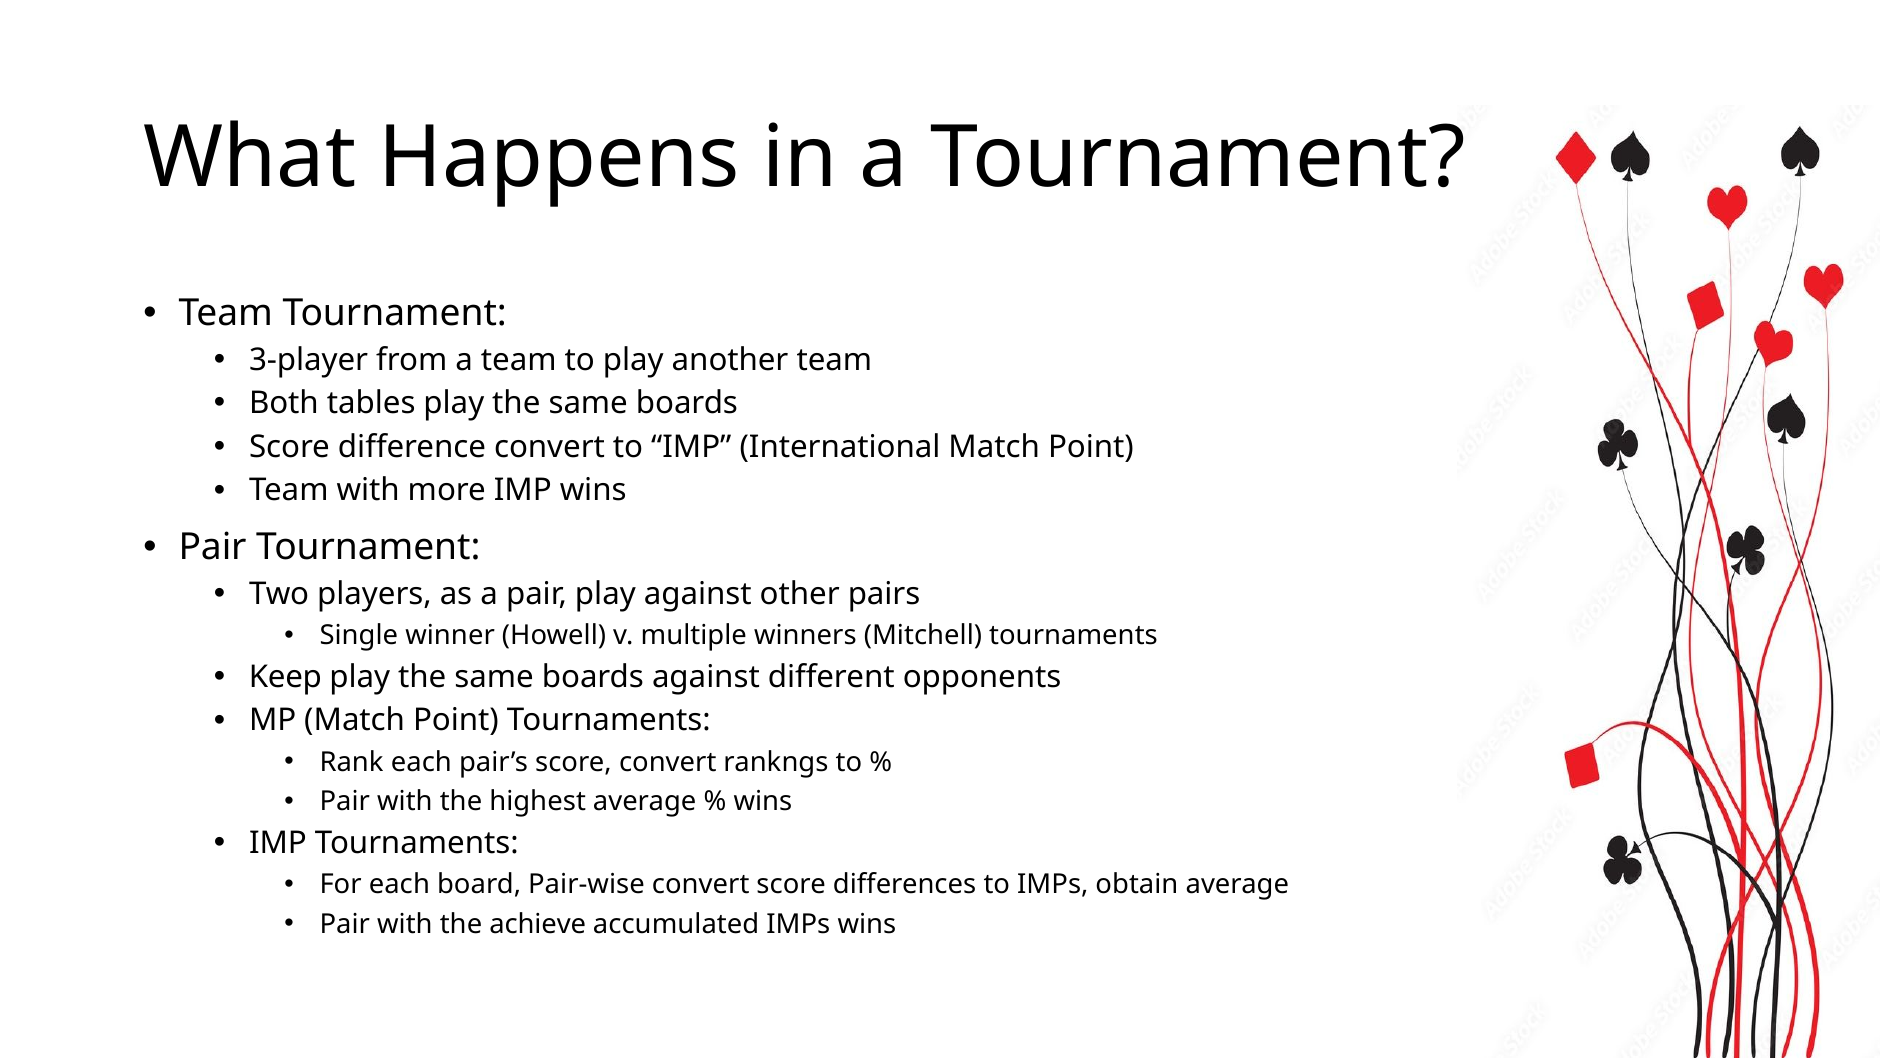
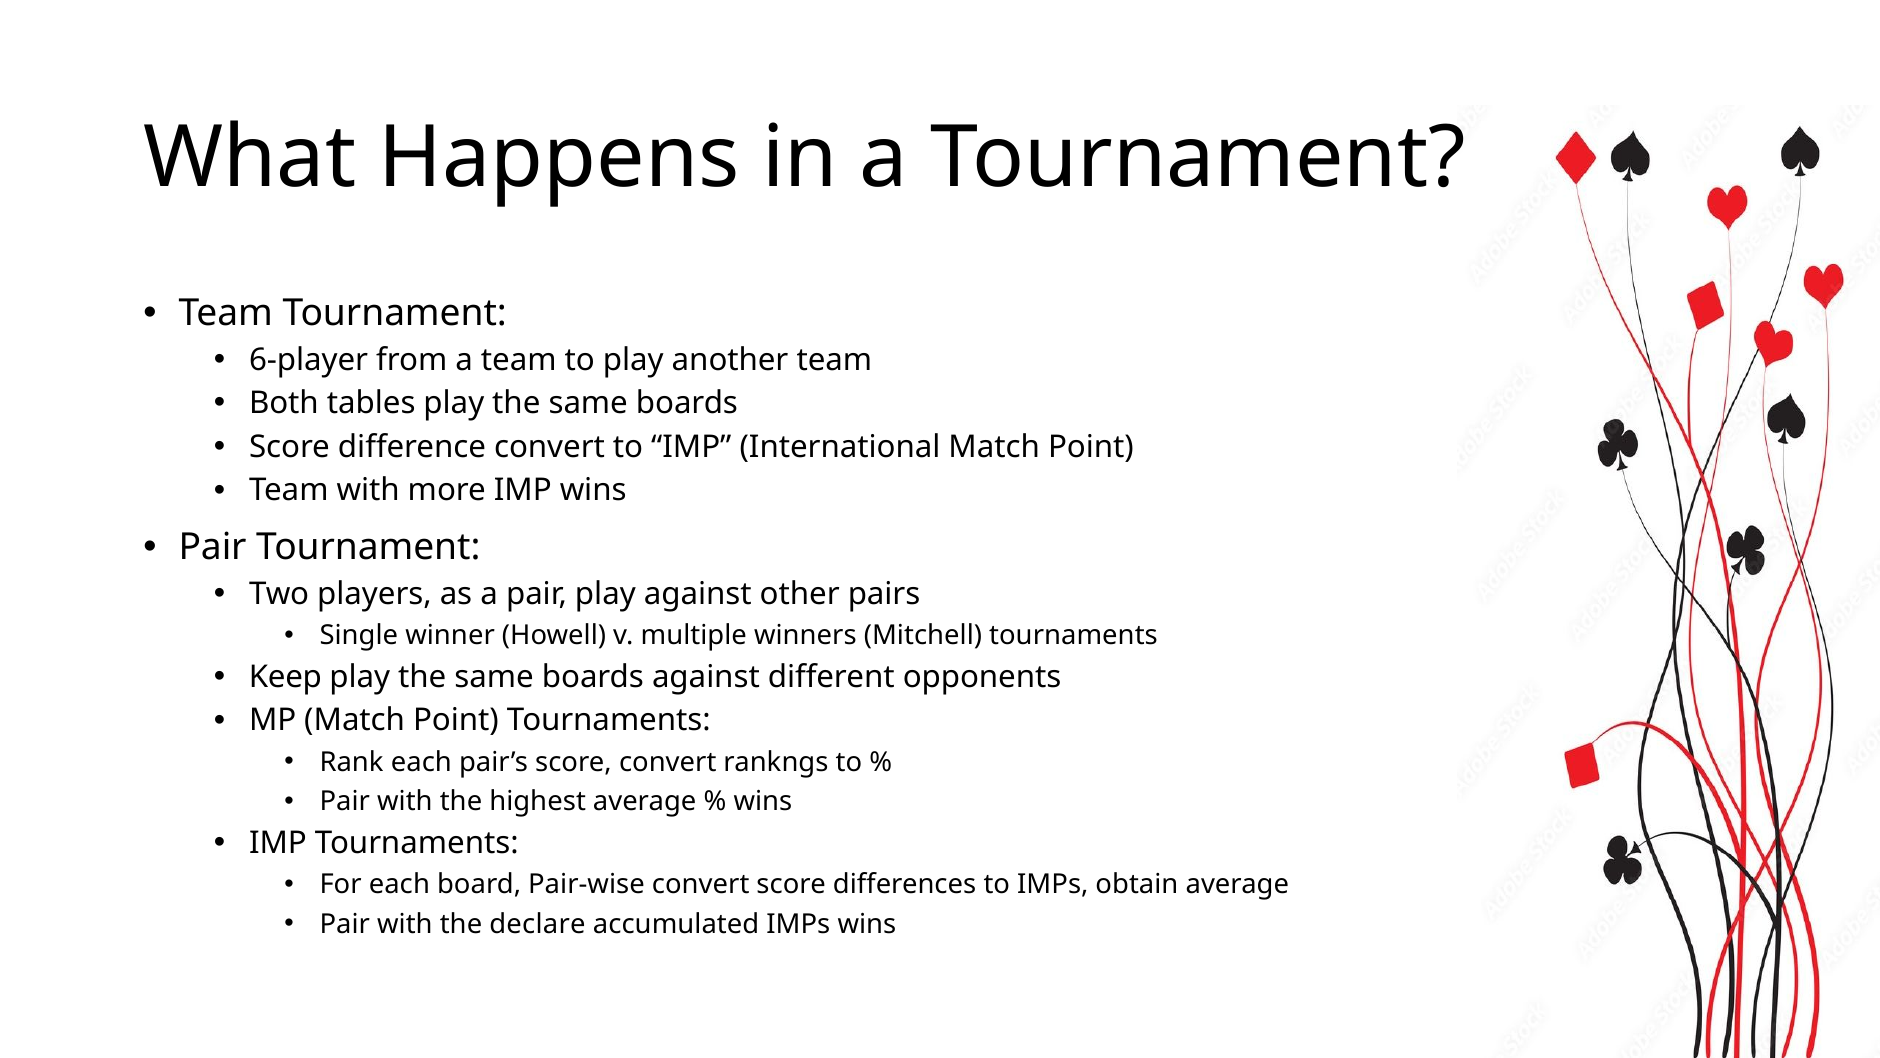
3-player: 3-player -> 6-player (309, 360)
achieve: achieve -> declare (537, 924)
